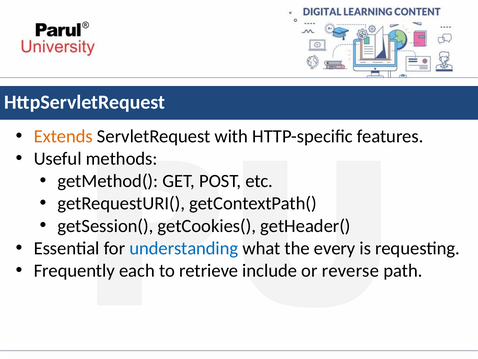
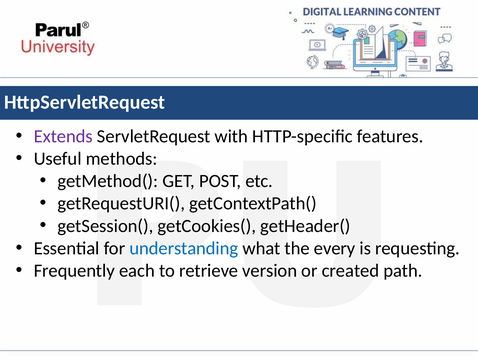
Extends colour: orange -> purple (63, 136)
include: include -> version (270, 270)
reverse: reverse -> created (350, 270)
